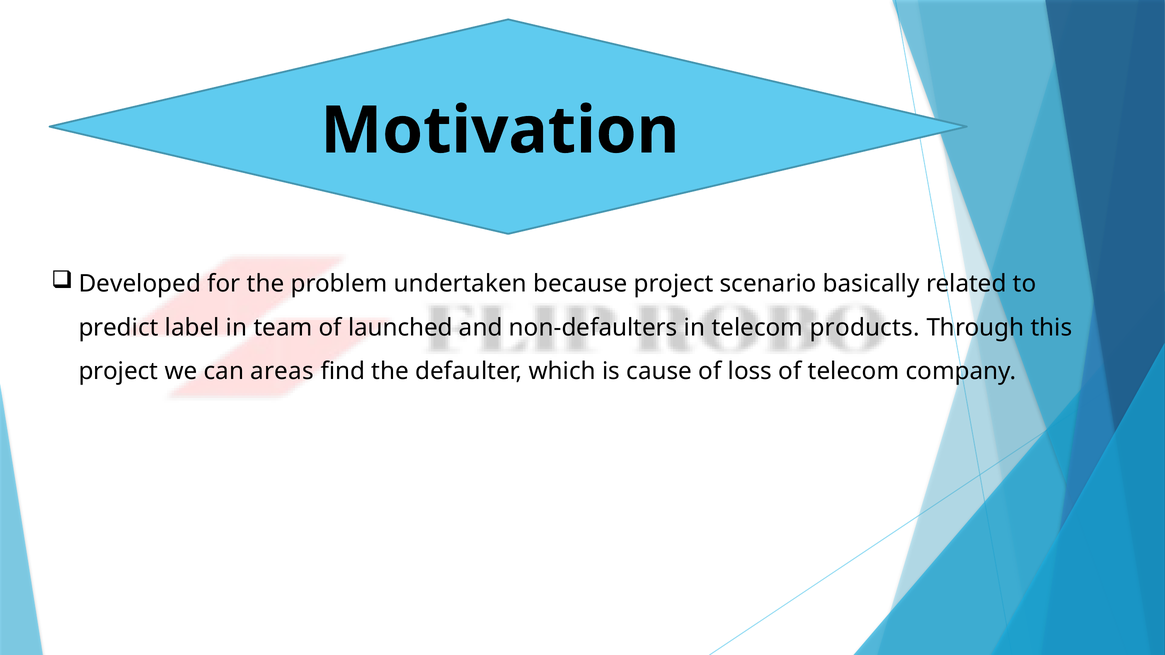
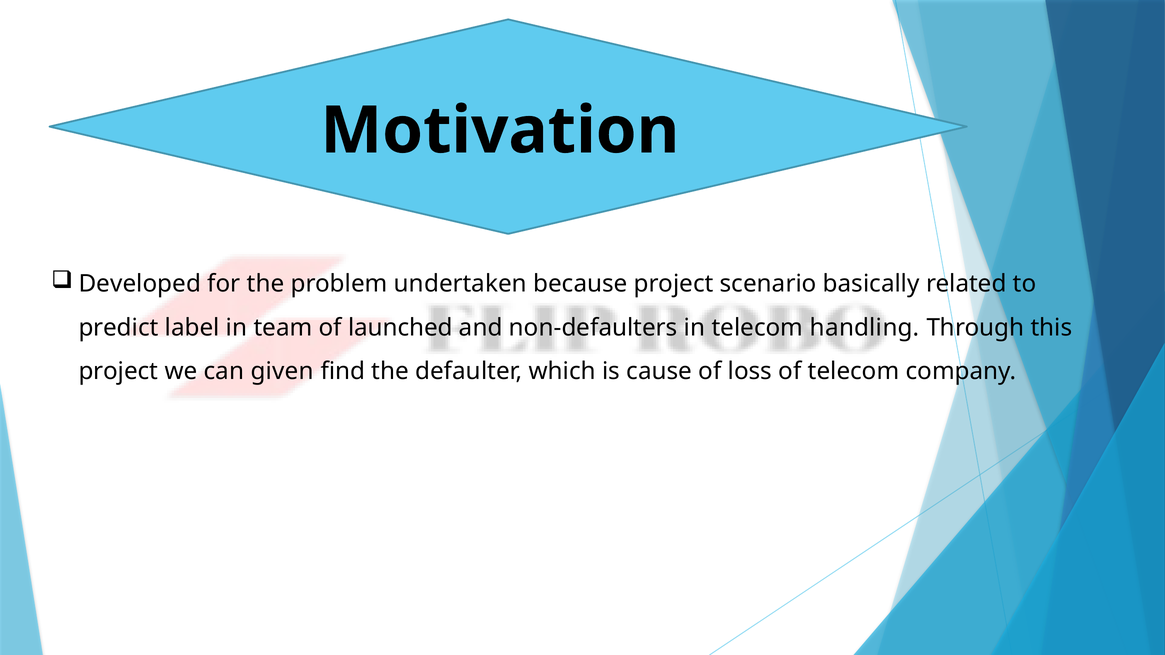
products: products -> handling (865, 328)
areas: areas -> given (282, 371)
